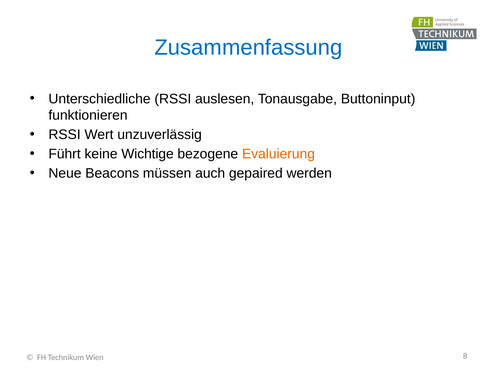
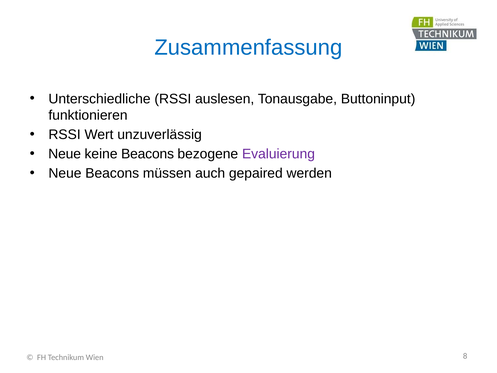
Führt: Führt -> Neue (65, 154)
keine Wichtige: Wichtige -> Beacons (148, 154)
Evaluierung colour: orange -> purple (278, 154)
